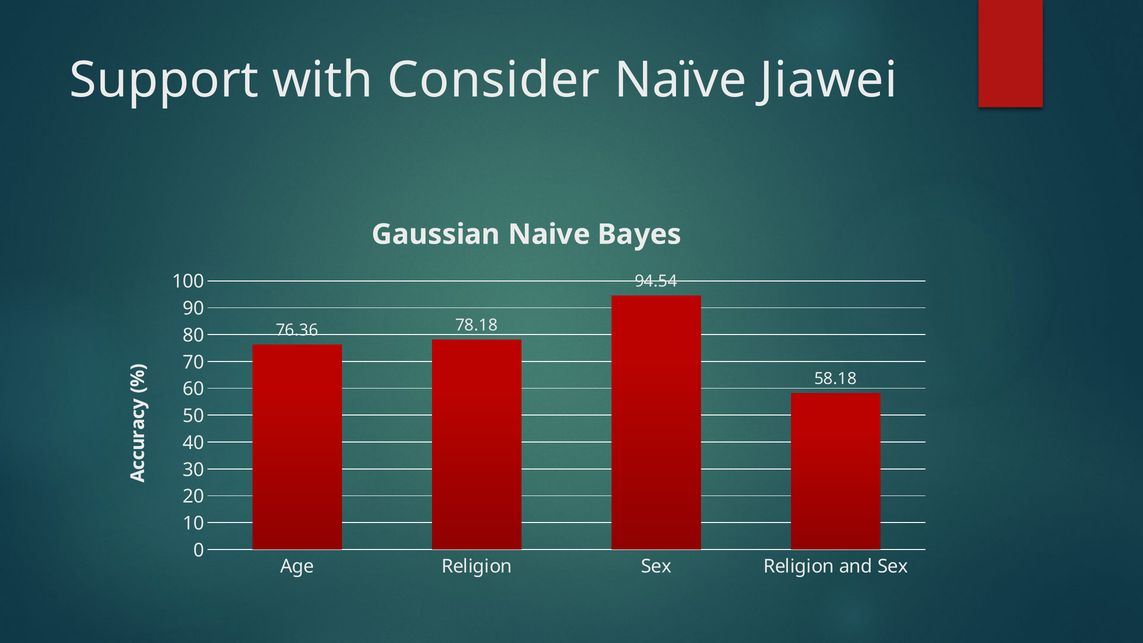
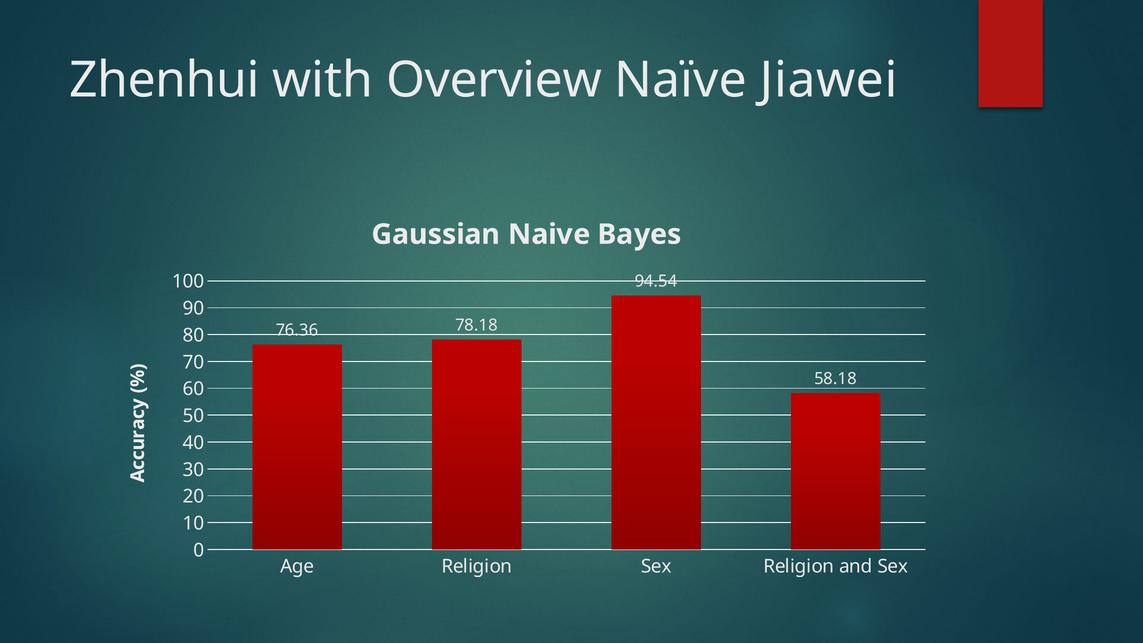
Support: Support -> Zhenhui (164, 80)
Consider: Consider -> Overview (494, 80)
